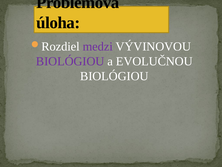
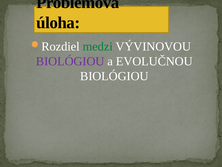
medzi colour: purple -> green (98, 46)
